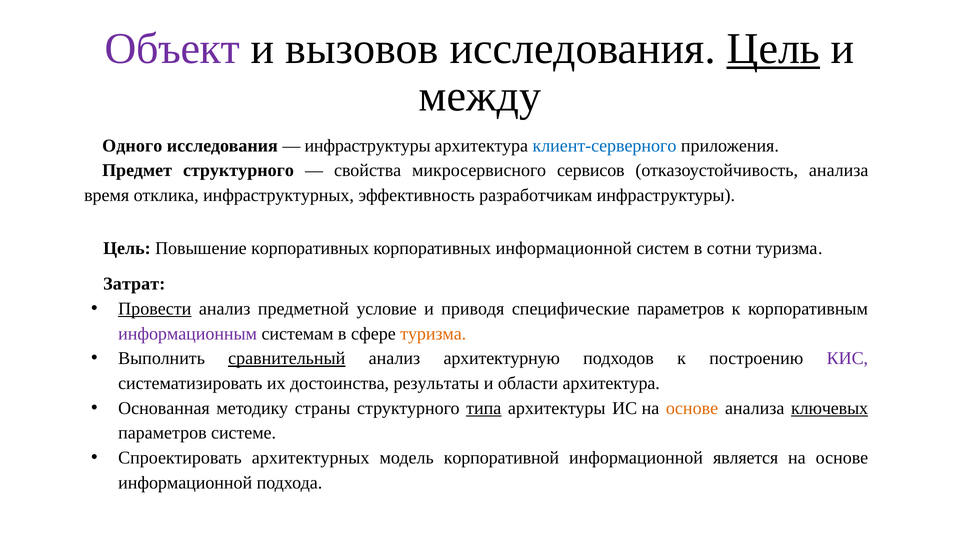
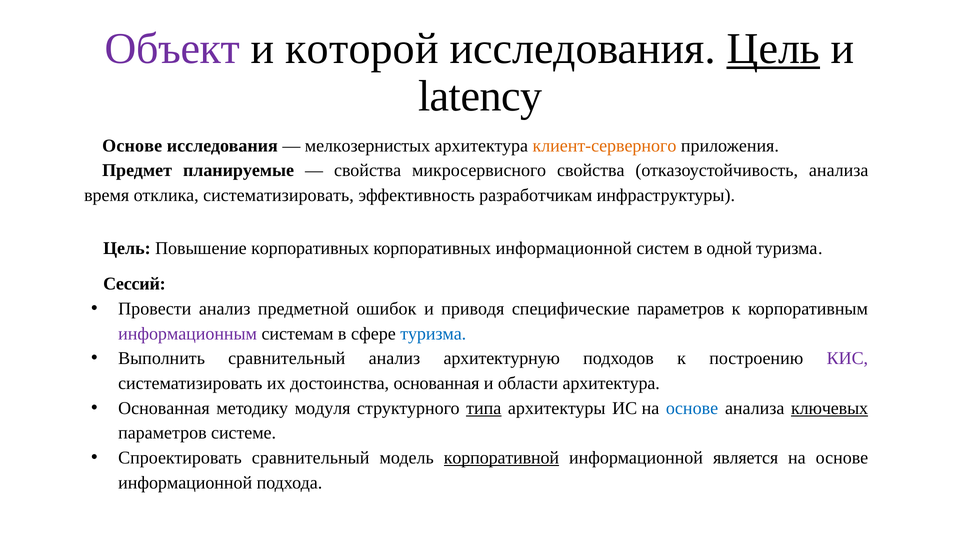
вызовов: вызовов -> которой (362, 49)
между: между -> latency (480, 96)
Одного: Одного -> Основе (132, 146)
инфраструктуры: инфраструктуры -> мелкозернистых (368, 146)
клиент-серверного colour: blue -> orange (604, 146)
Предмет структурного: структурного -> планируемые (239, 170)
микросервисного сервисов: сервисов -> свойства (591, 170)
отклика инфраструктурных: инфраструктурных -> систематизировать (278, 195)
сотни: сотни -> одной (729, 248)
Затрат: Затрат -> Сессий (134, 284)
Провести underline: present -> none (155, 309)
условие: условие -> ошибок (386, 309)
туризма colour: orange -> blue (433, 334)
сравнительный underline: present -> none (287, 359)
достоинства результаты: результаты -> основанная (437, 383)
страны: страны -> модуля (323, 408)
основе colour: orange -> blue (692, 408)
Спроектировать архитектурных: архитектурных -> сравнительный (311, 458)
корпоративной underline: none -> present (501, 458)
